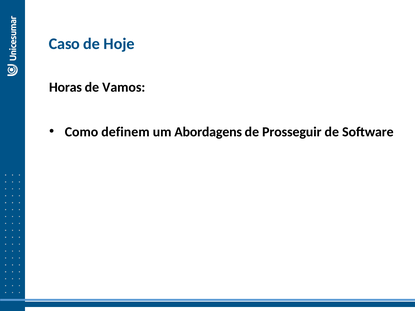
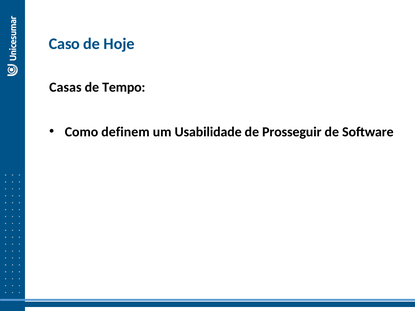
Horas: Horas -> Casas (65, 87)
Vamos: Vamos -> Tempo (124, 87)
Abordagens: Abordagens -> Usabilidade (208, 132)
